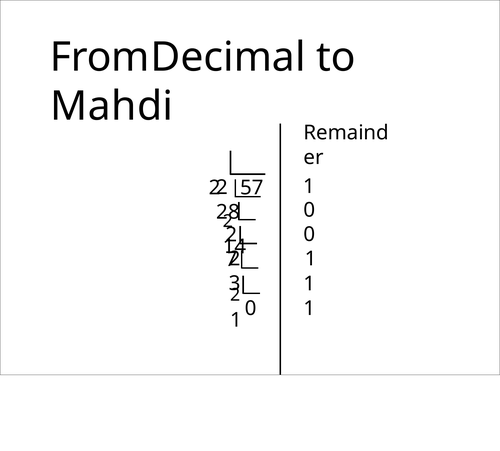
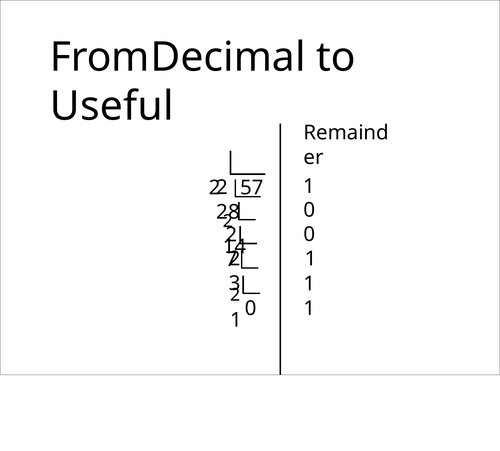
Mahdi: Mahdi -> Useful (112, 106)
